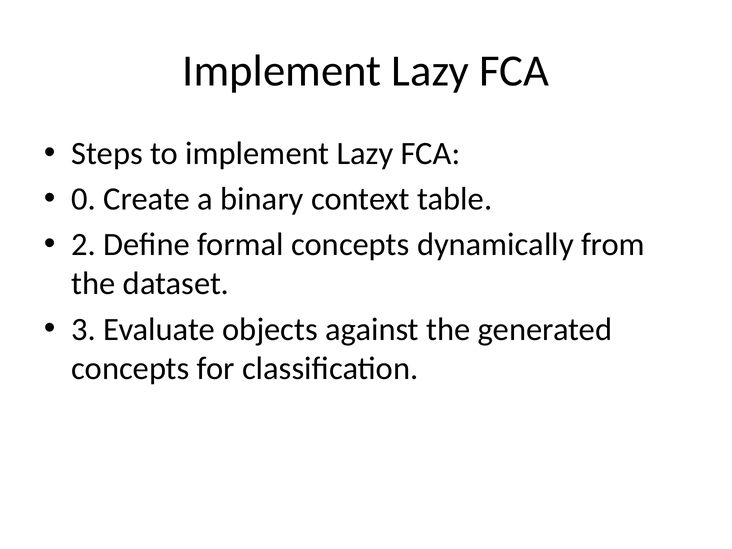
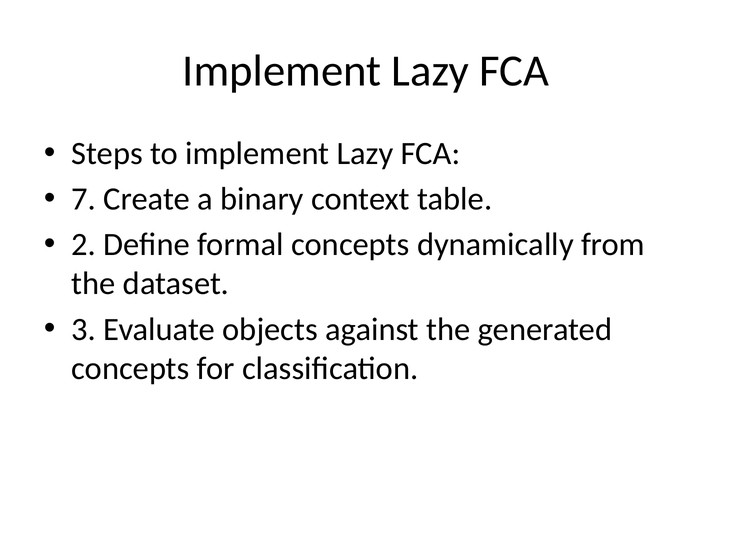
0: 0 -> 7 (84, 199)
